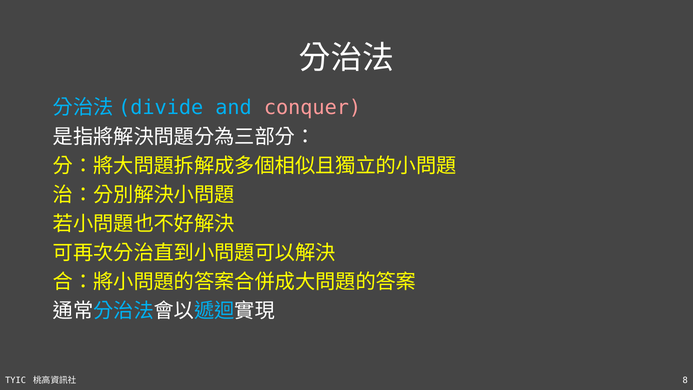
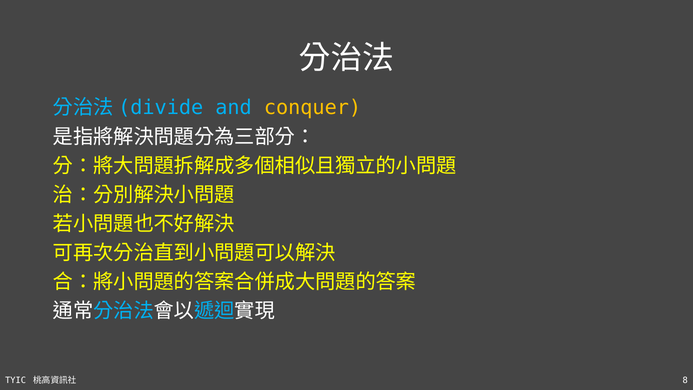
conquer colour: pink -> yellow (313, 108)
